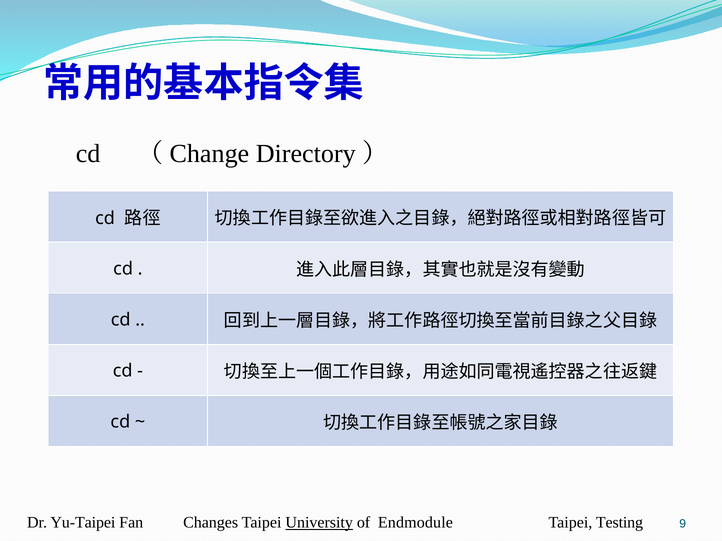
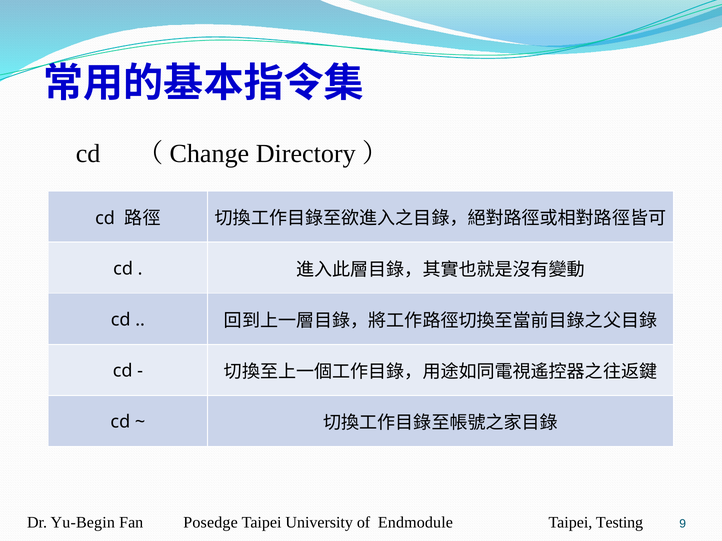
Yu-Taipei: Yu-Taipei -> Yu-Begin (83, 523)
Changes: Changes -> Posedge (211, 523)
University underline: present -> none (319, 523)
